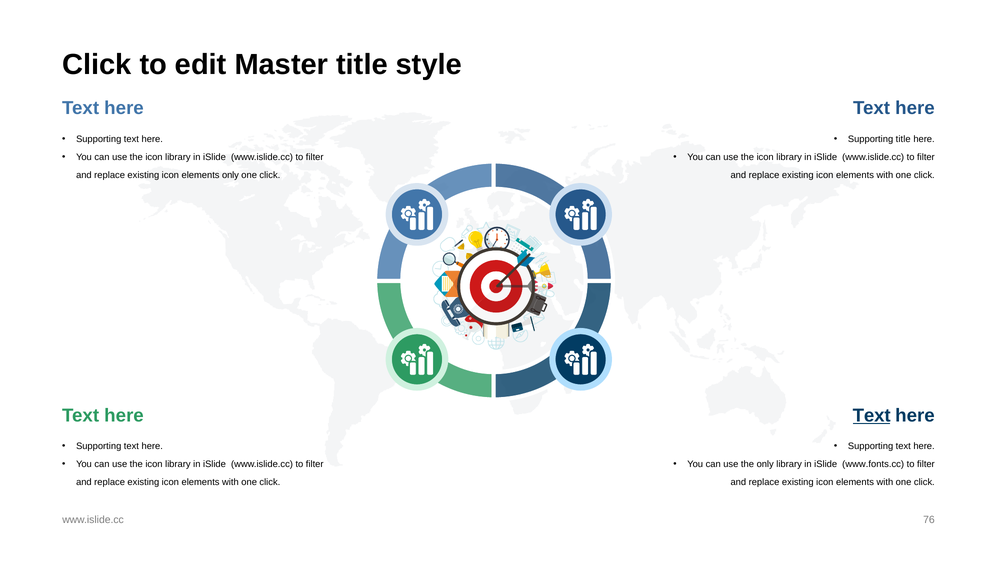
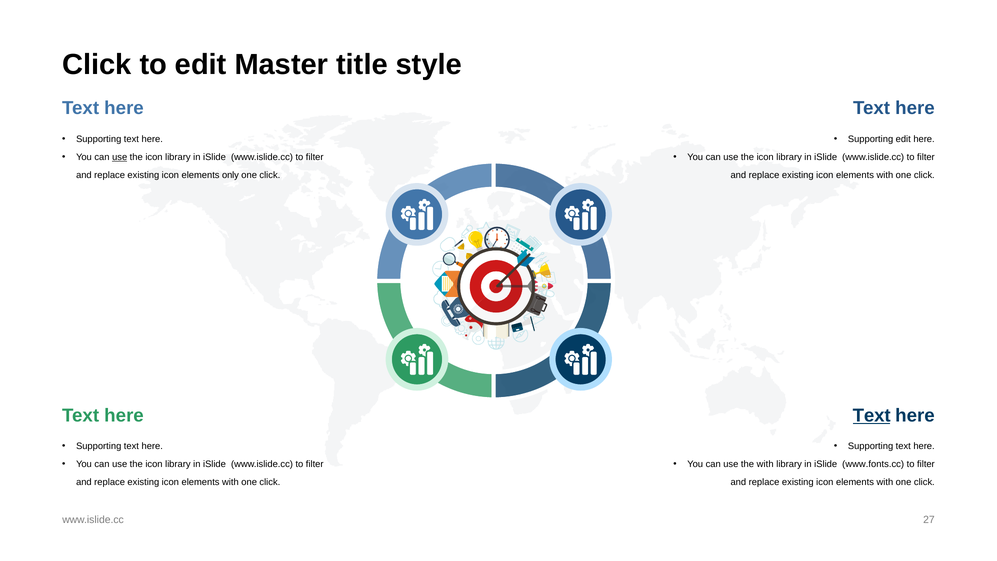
Supporting title: title -> edit (903, 139)
use underline: none -> present (120, 157)
the only: only -> with (765, 464)
76: 76 -> 27 (929, 519)
